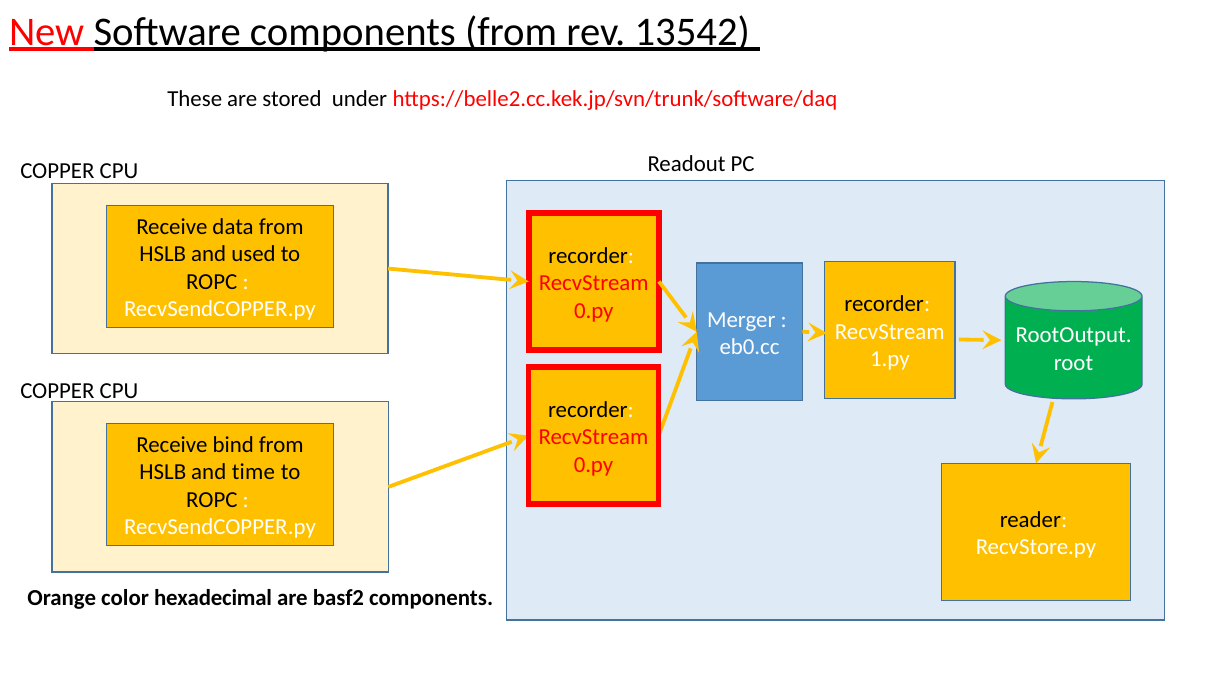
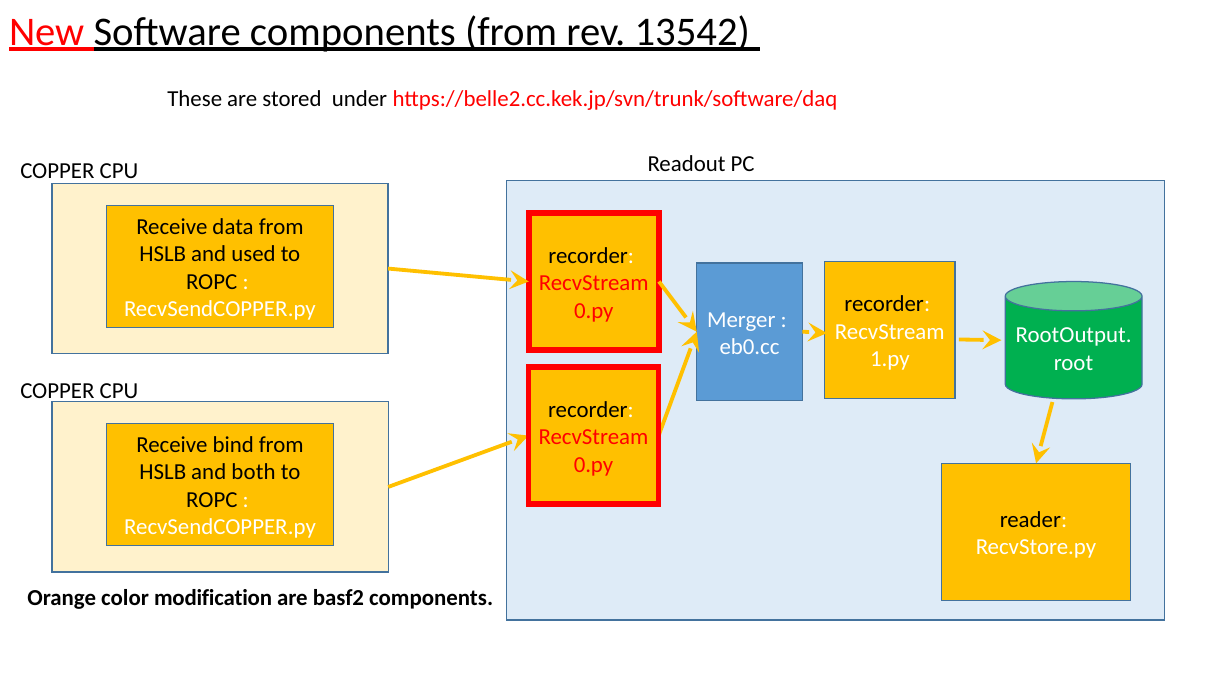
time: time -> both (254, 472)
hexadecimal: hexadecimal -> modification (213, 598)
